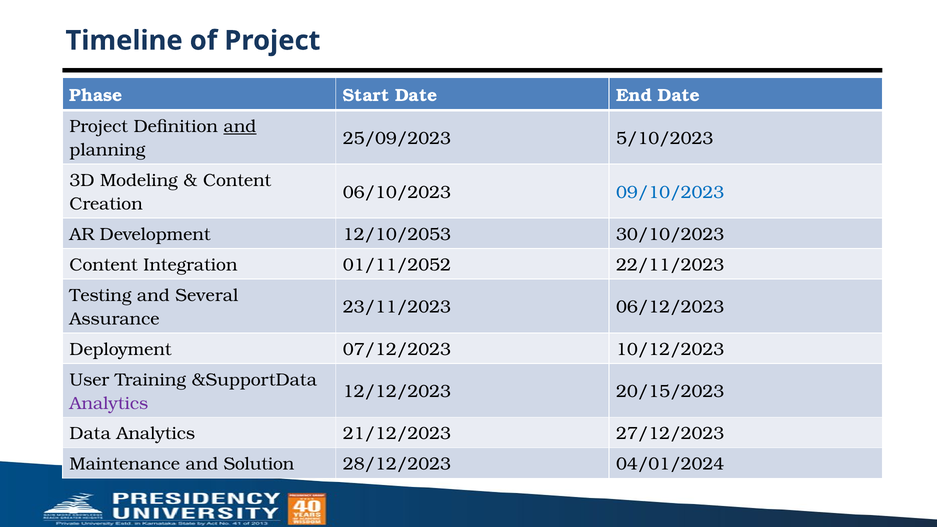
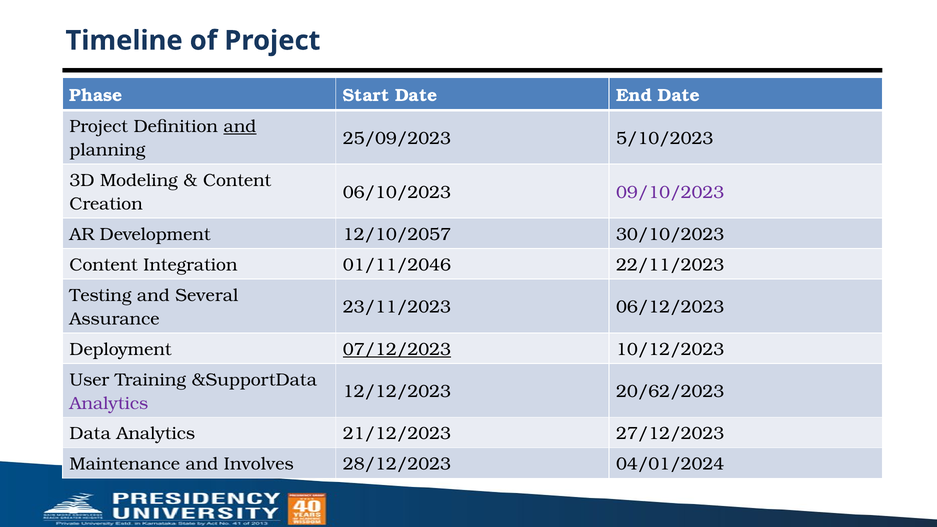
09/10/2023 colour: blue -> purple (670, 192)
12/10/2053: 12/10/2053 -> 12/10/2057 (397, 234)
01/11/2052: 01/11/2052 -> 01/11/2046 (397, 265)
07/12/2023 underline: none -> present (397, 349)
20/15/2023: 20/15/2023 -> 20/62/2023 (670, 392)
Solution: Solution -> Involves (259, 464)
